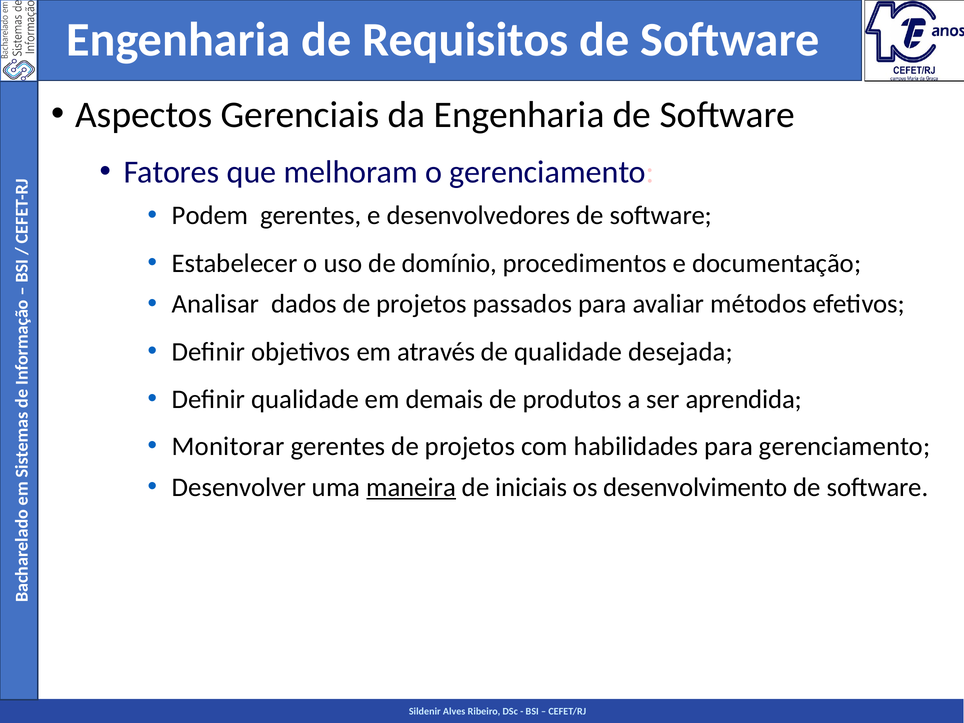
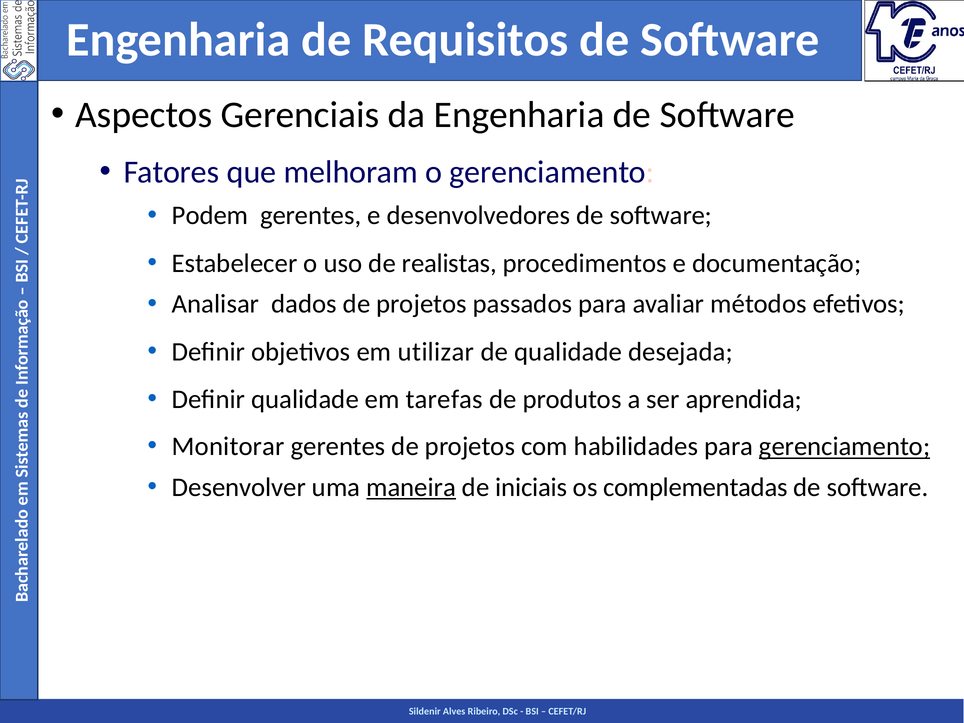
domínio: domínio -> realistas (449, 263)
através: através -> utilizar (436, 352)
demais: demais -> tarefas (444, 399)
gerenciamento underline: none -> present (845, 447)
desenvolvimento: desenvolvimento -> complementadas (695, 487)
